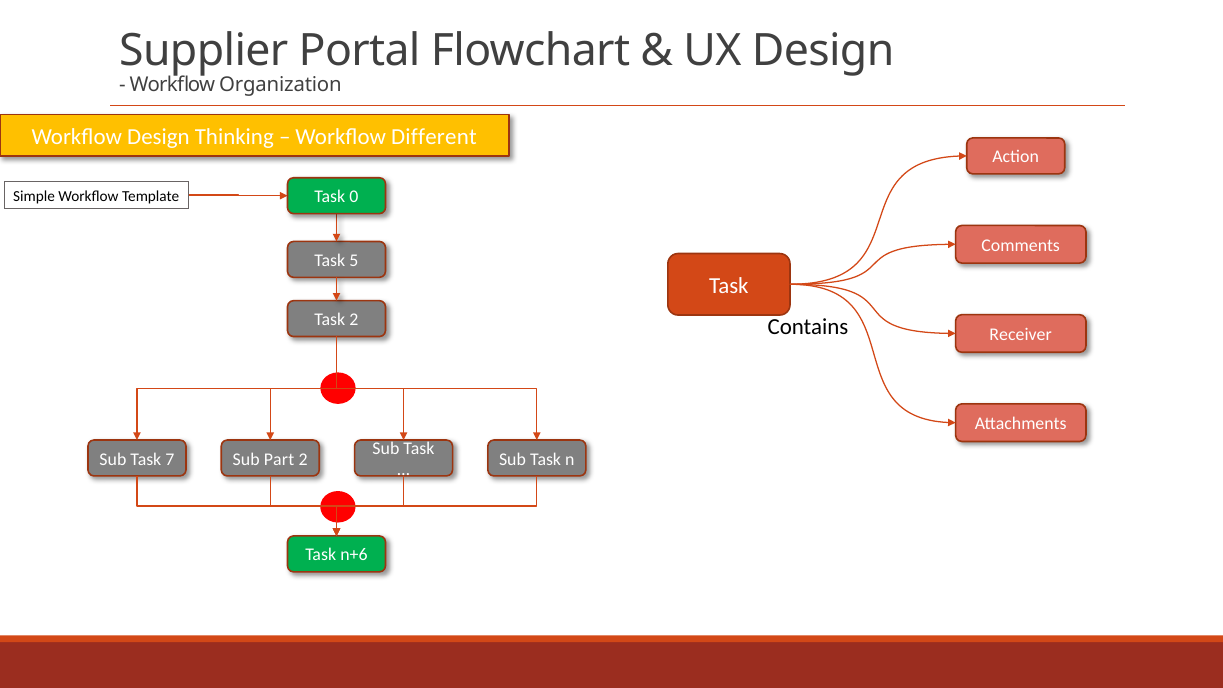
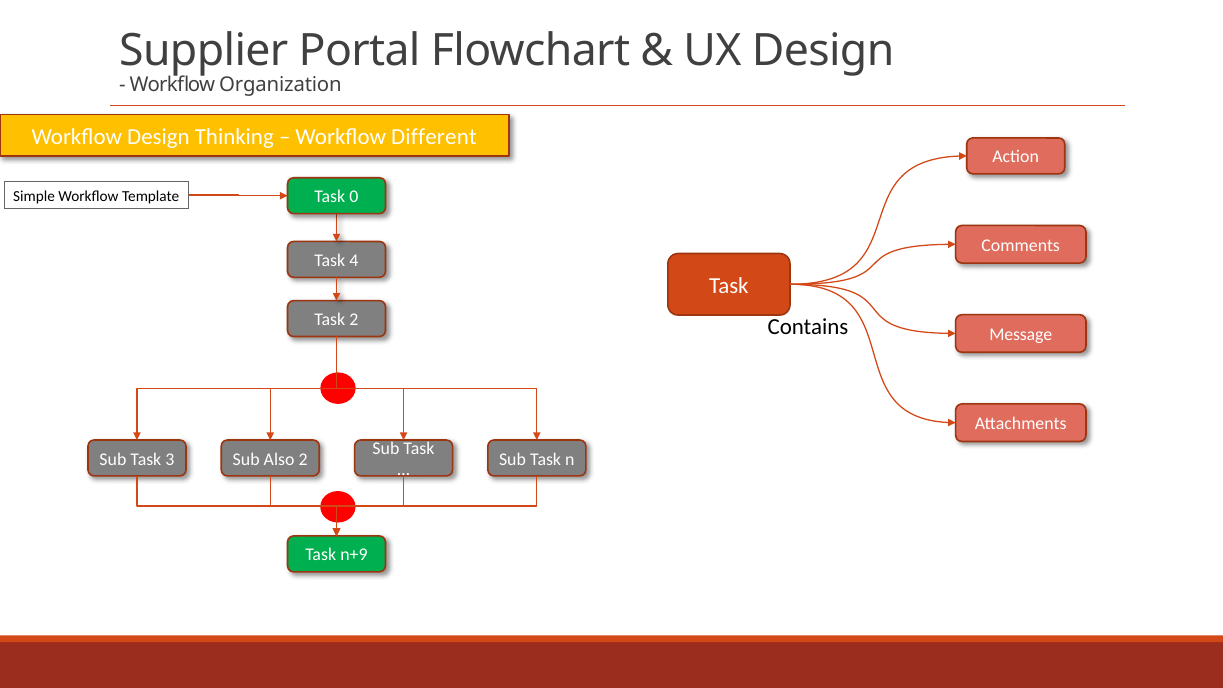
5: 5 -> 4 (354, 261)
Receiver: Receiver -> Message (1021, 335)
7: 7 -> 3 (170, 459)
Part: Part -> Also (279, 459)
n+6: n+6 -> n+9 (354, 555)
